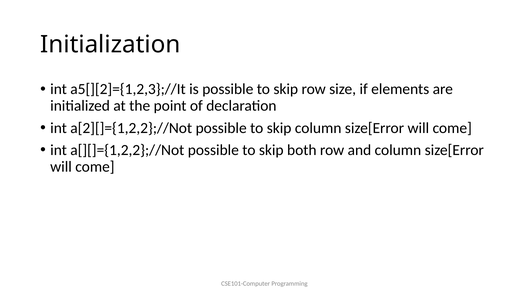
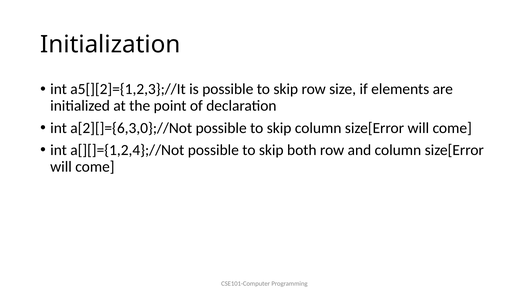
a[2][]={1,2,2};//Not: a[2][]={1,2,2};//Not -> a[2][]={6,3,0};//Not (131, 128)
a[][]={1,2,2};//Not: a[][]={1,2,2};//Not -> a[][]={1,2,4};//Not (127, 150)
